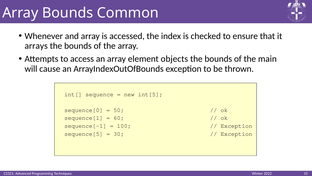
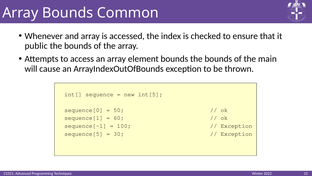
arrays: arrays -> public (36, 46)
element objects: objects -> bounds (174, 59)
